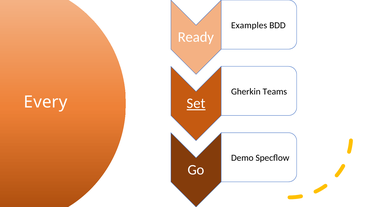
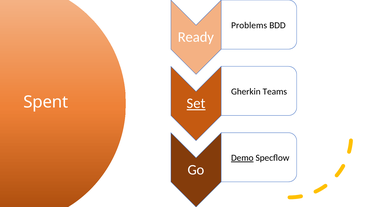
Examples: Examples -> Problems (249, 25)
Every: Every -> Spent (46, 102)
Demo underline: none -> present (242, 158)
